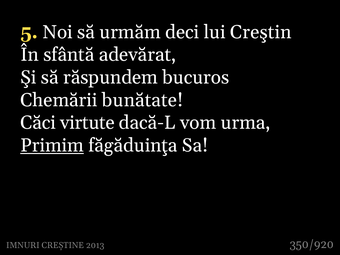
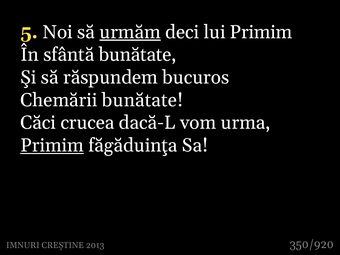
urmăm underline: none -> present (130, 32)
lui Creştin: Creştin -> Primim (261, 32)
sfântă adevărat: adevărat -> bunătate (138, 55)
virtute: virtute -> crucea (87, 123)
